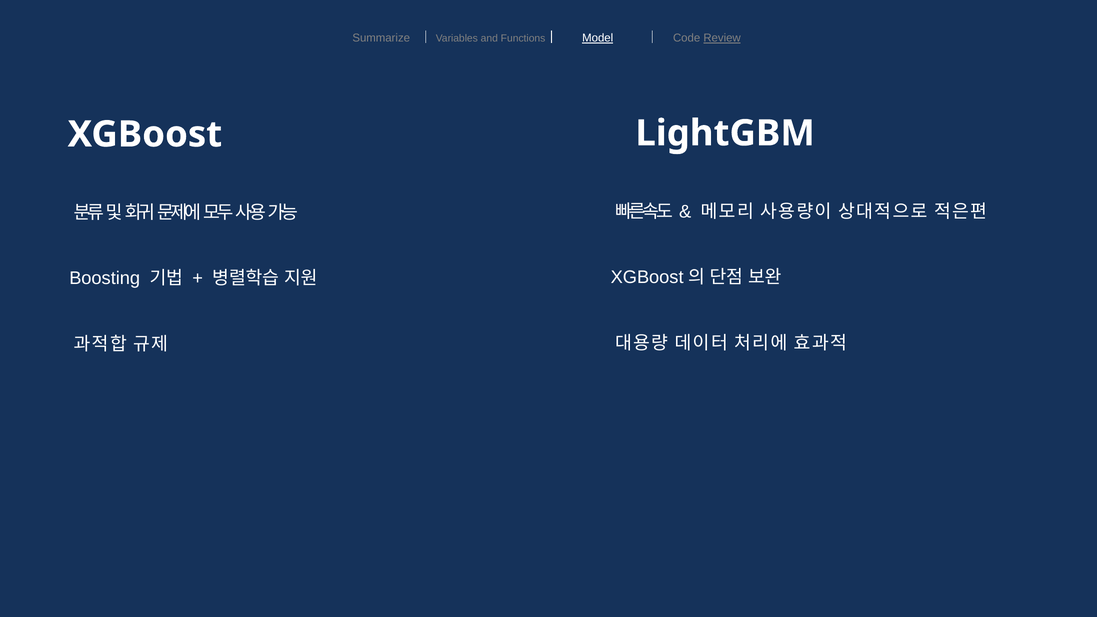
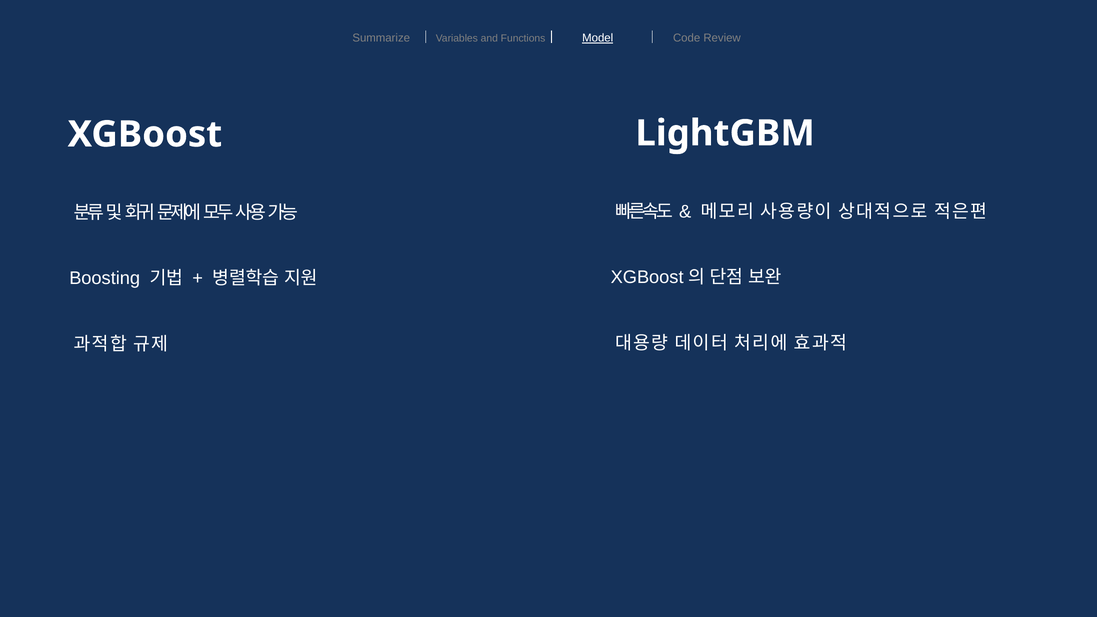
Review underline: present -> none (722, 38)
